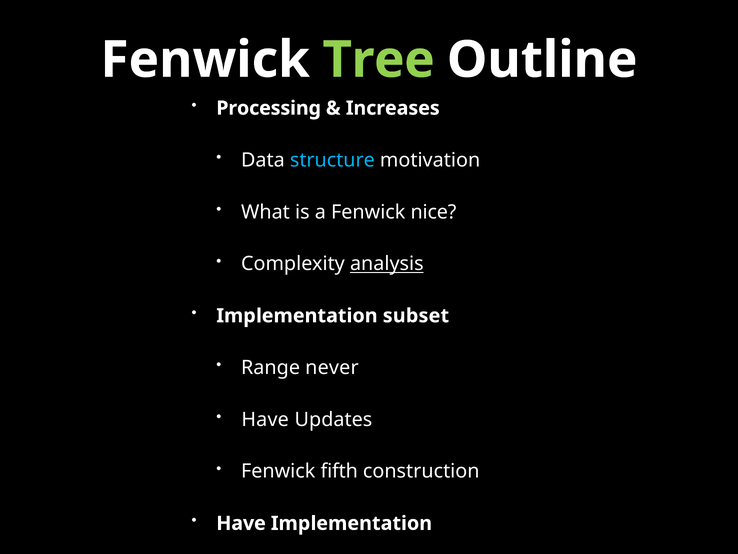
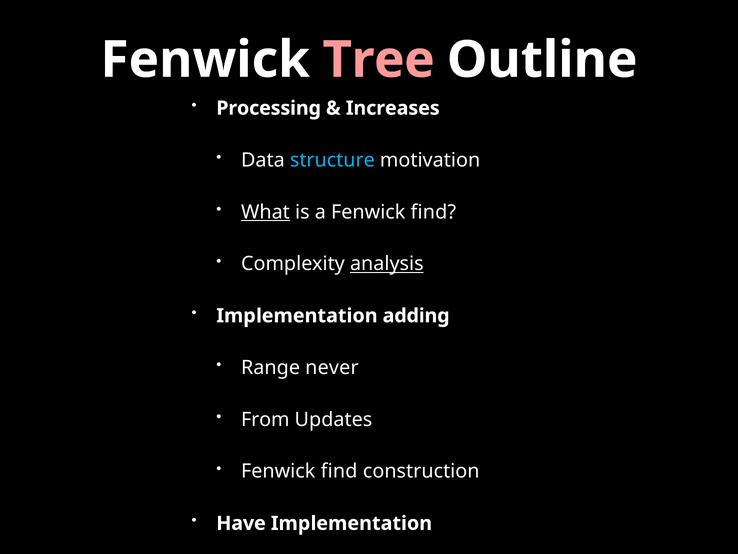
Tree colour: light green -> pink (379, 60)
What underline: none -> present (265, 212)
a Fenwick nice: nice -> find (433, 212)
subset: subset -> adding (416, 315)
Have: Have -> From (265, 419)
fifth: fifth -> find (339, 471)
